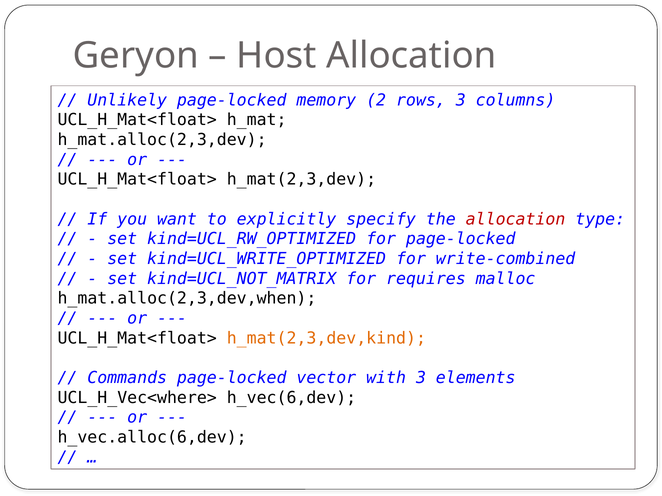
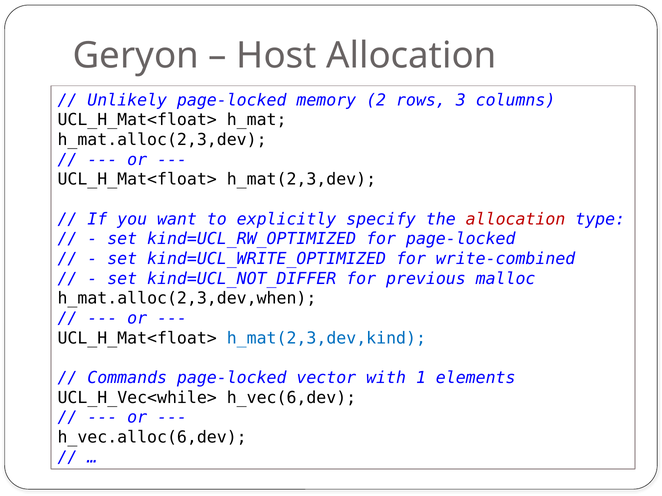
kind=UCL_NOT_MATRIX: kind=UCL_NOT_MATRIX -> kind=UCL_NOT_DIFFER (242, 279)
requires: requires -> previous (426, 279)
h_mat(2,3,dev,kind colour: orange -> blue (326, 338)
with 3: 3 -> 1 (421, 378)
UCL_H_Vec<where>: UCL_H_Vec<where> -> UCL_H_Vec<while> (137, 398)
